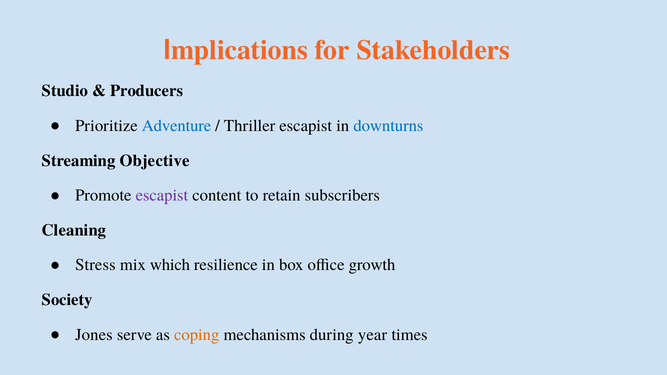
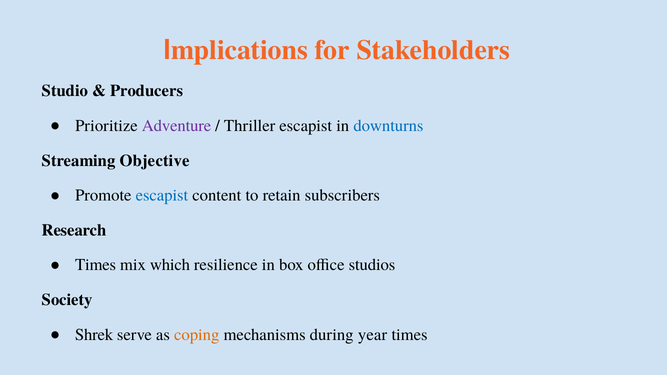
Adventure colour: blue -> purple (177, 126)
escapist colour: purple -> blue (162, 195)
Cleaning: Cleaning -> Research (74, 230)
Stress: Stress -> Times (96, 265)
growth: growth -> studios (372, 265)
Jones: Jones -> Shrek (94, 335)
